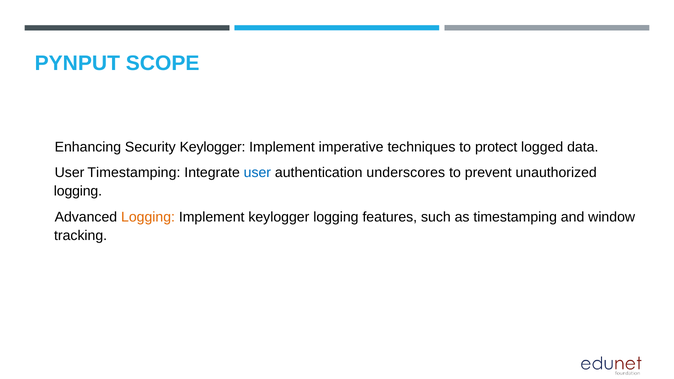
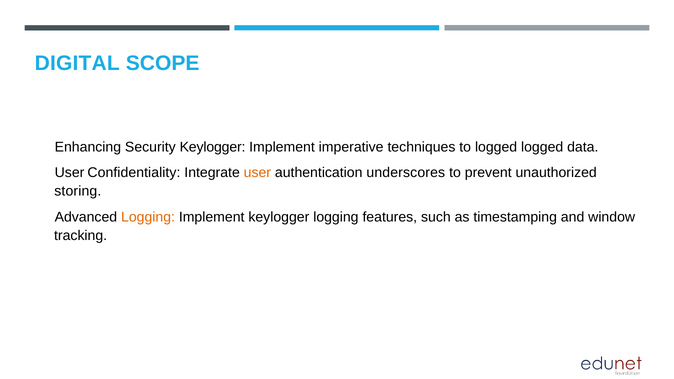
PYNPUT: PYNPUT -> DIGITAL (77, 63)
to protect: protect -> logged (496, 147)
Timestamping: Timestamping -> Confidentiality (134, 173)
user colour: blue -> orange (257, 173)
logging: logging -> storing (78, 191)
